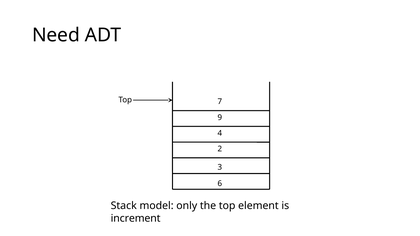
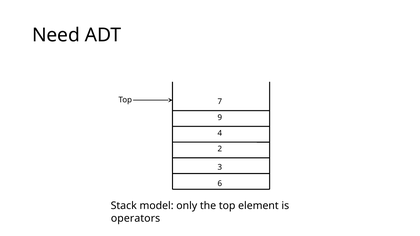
increment: increment -> operators (136, 219)
